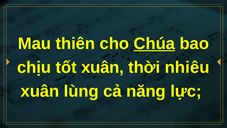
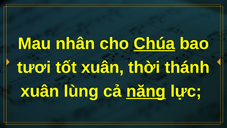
thiên: thiên -> nhân (75, 43)
chịu: chịu -> tươi (34, 67)
nhiêu: nhiêu -> thánh (187, 67)
năng underline: none -> present (146, 91)
